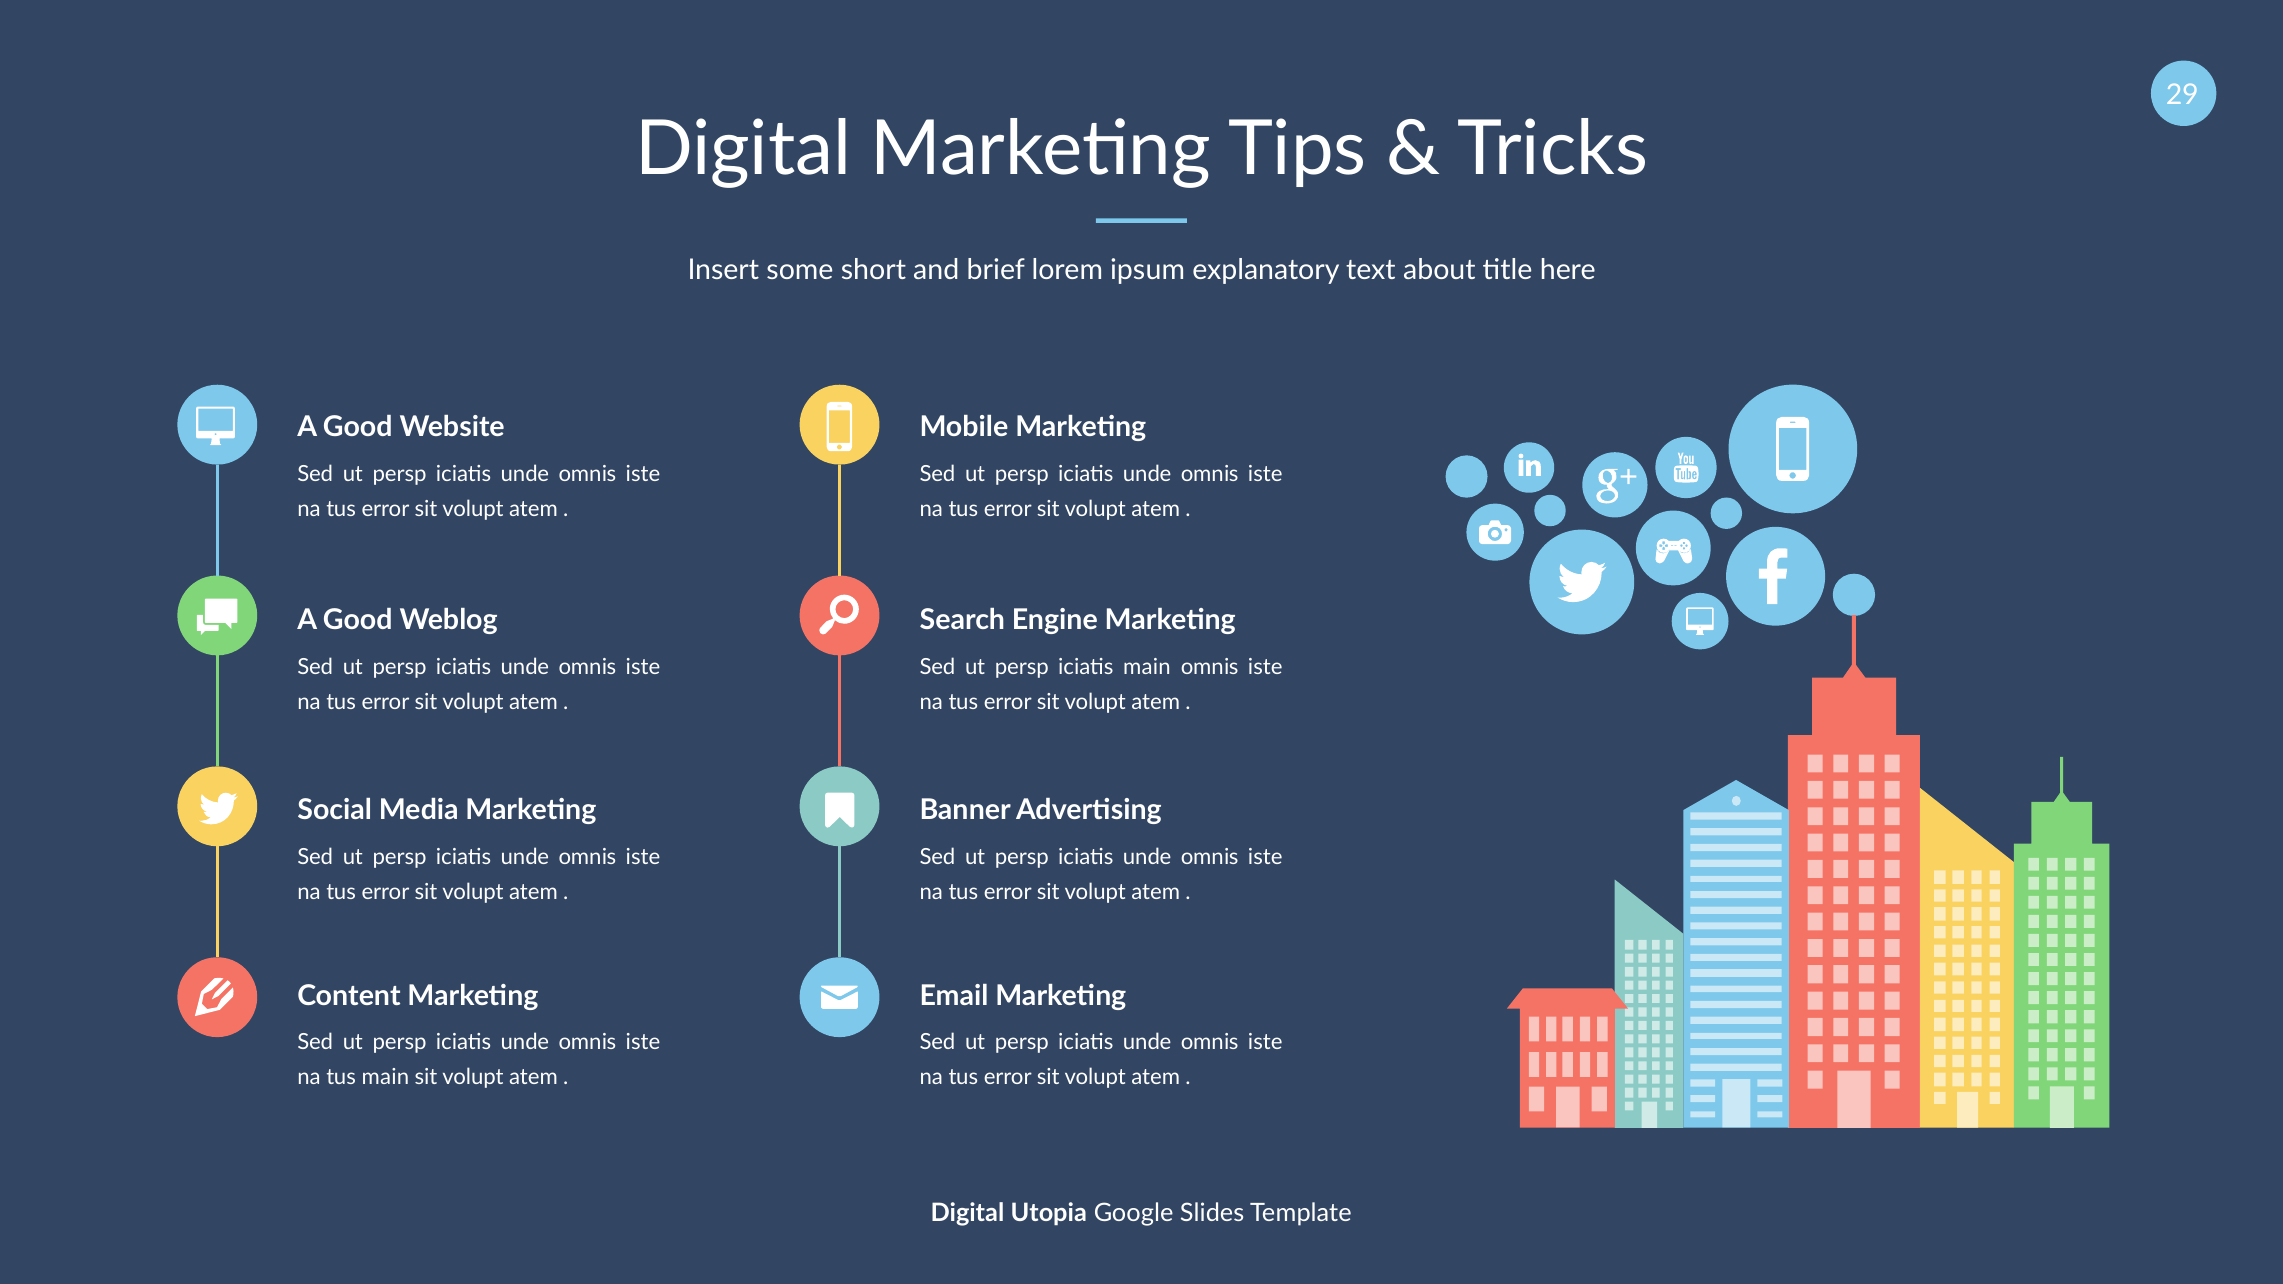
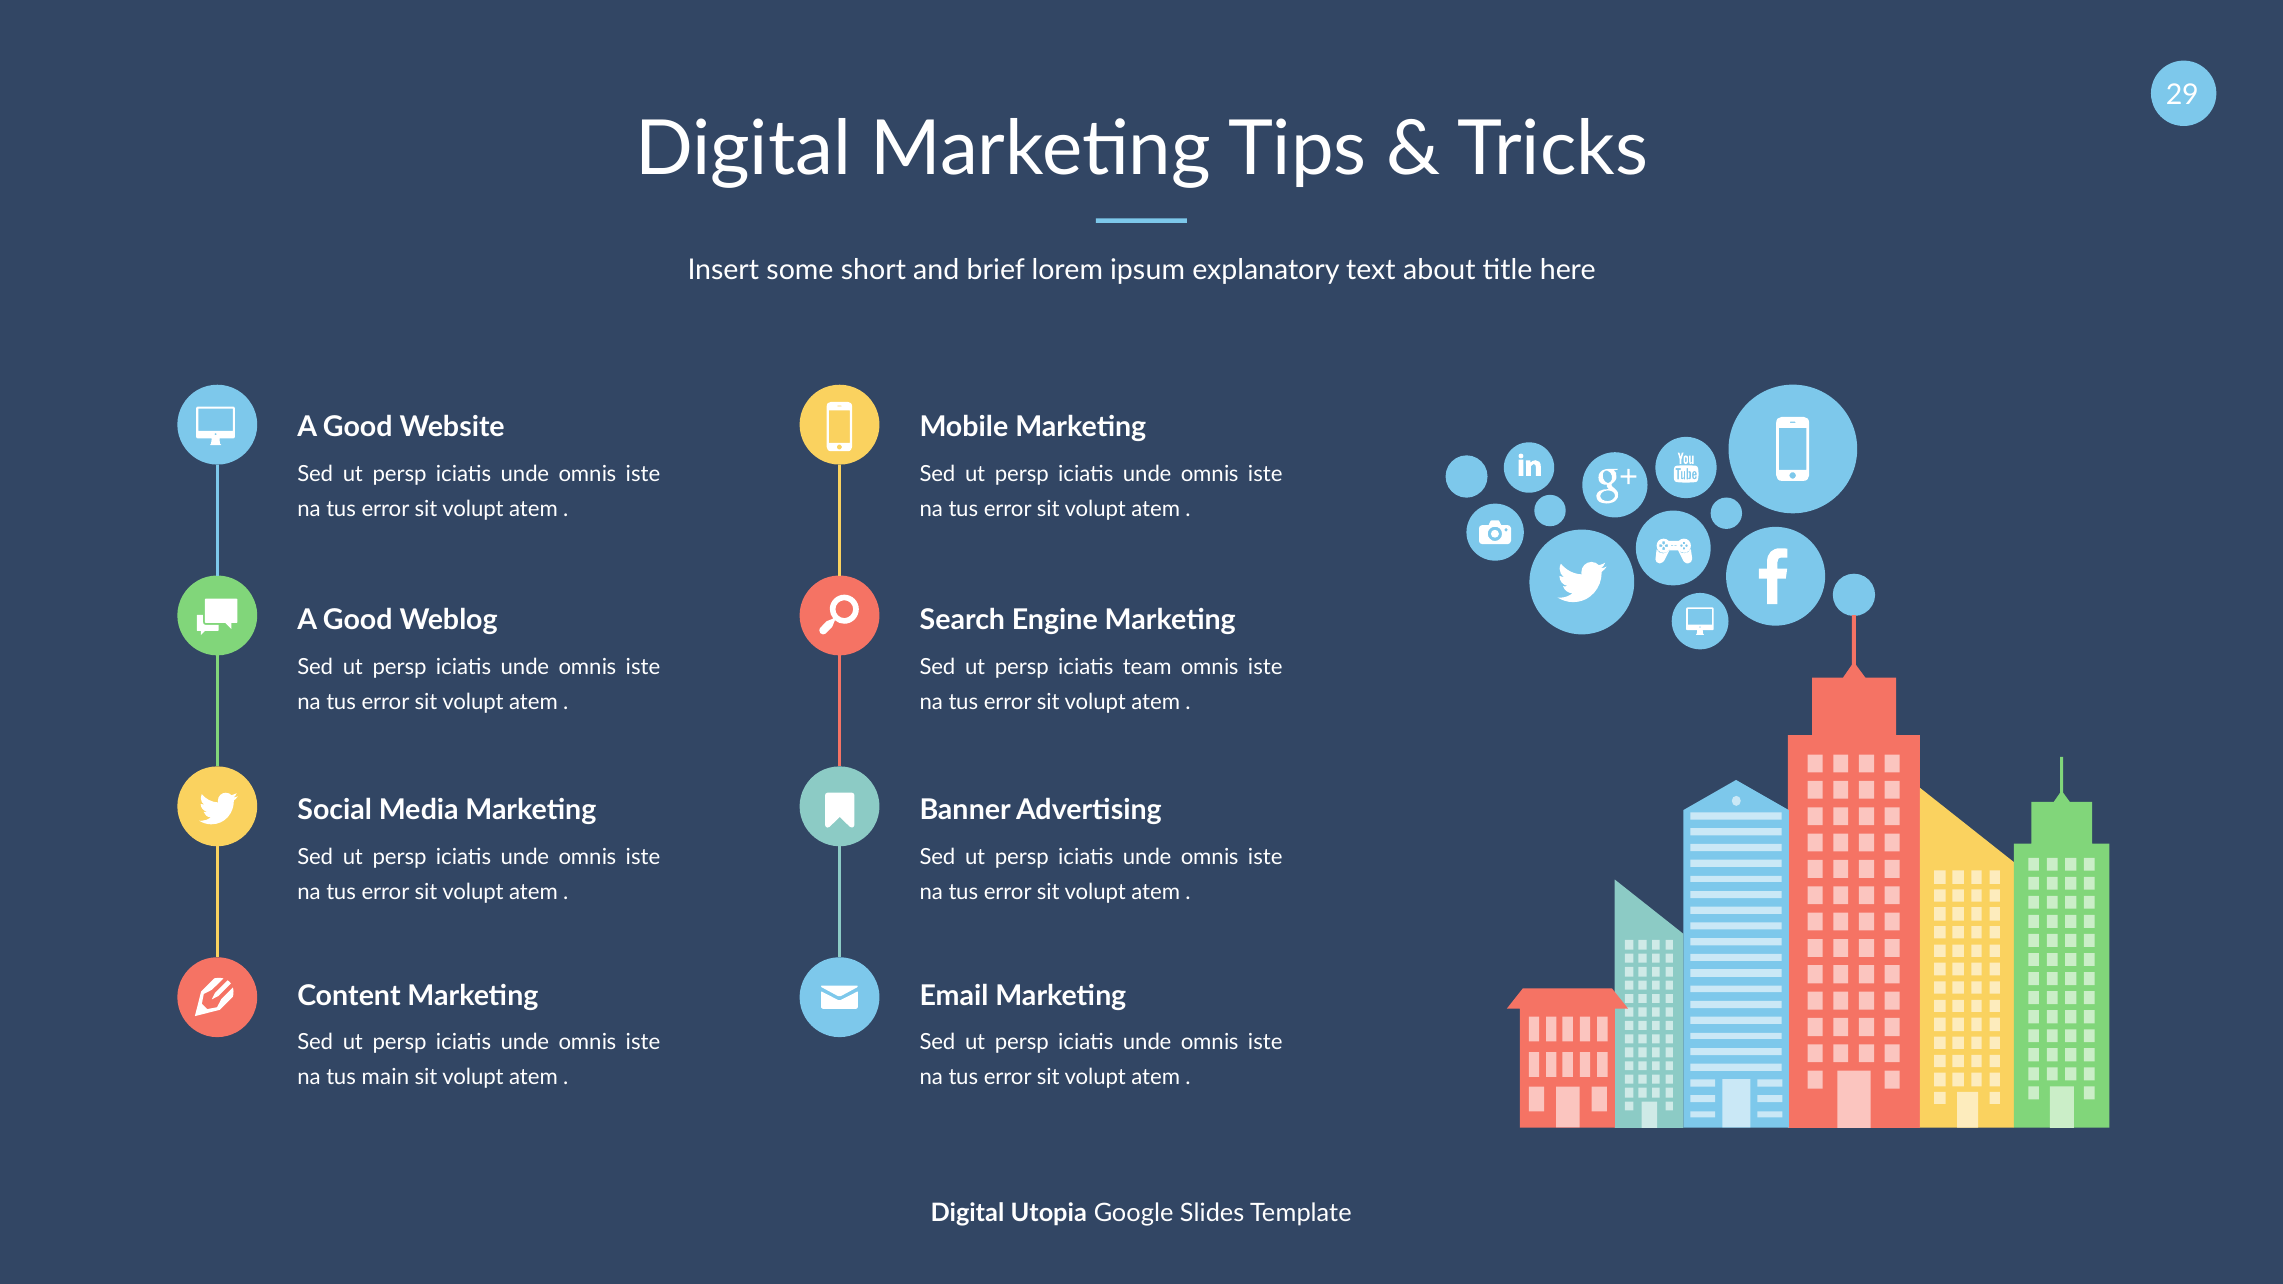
iciatis main: main -> team (1147, 667)
